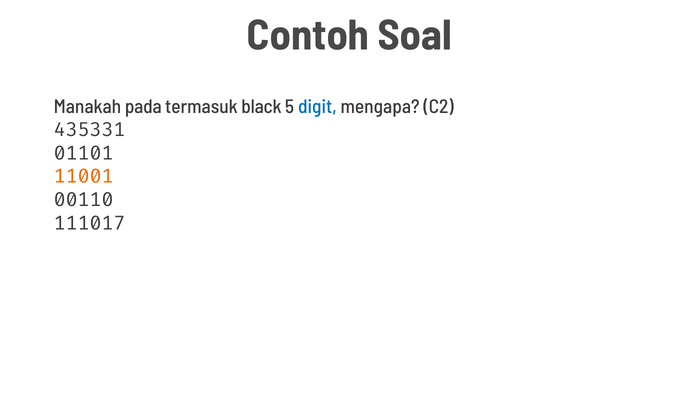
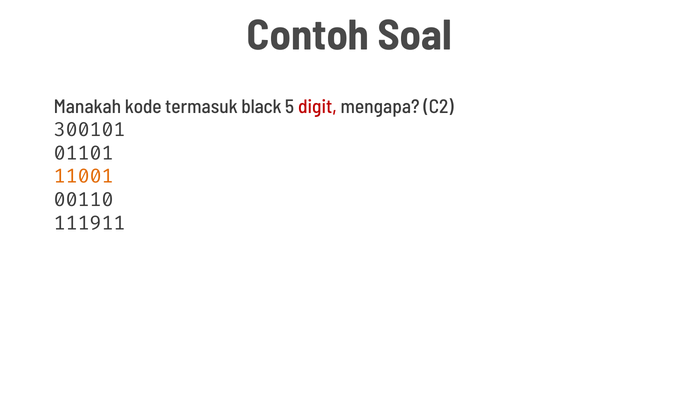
pada: pada -> kode (143, 107)
digit colour: blue -> red (317, 107)
435331: 435331 -> 300101 (90, 130)
111017: 111017 -> 111911 (90, 223)
